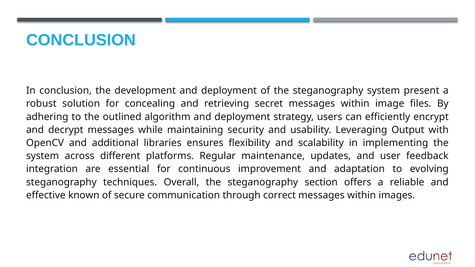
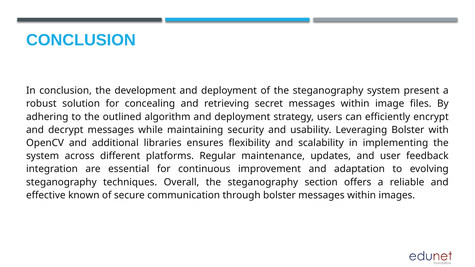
Leveraging Output: Output -> Bolster (408, 130)
through correct: correct -> bolster (279, 195)
